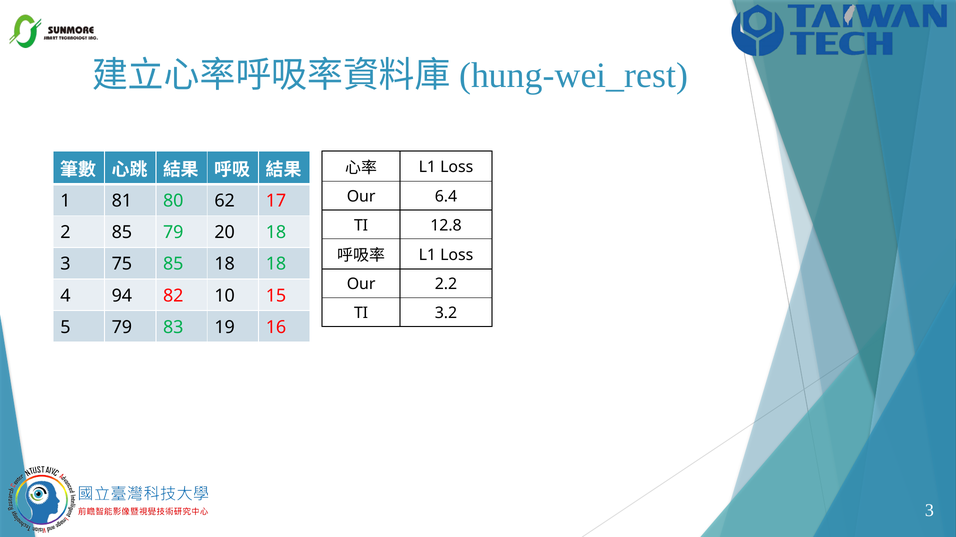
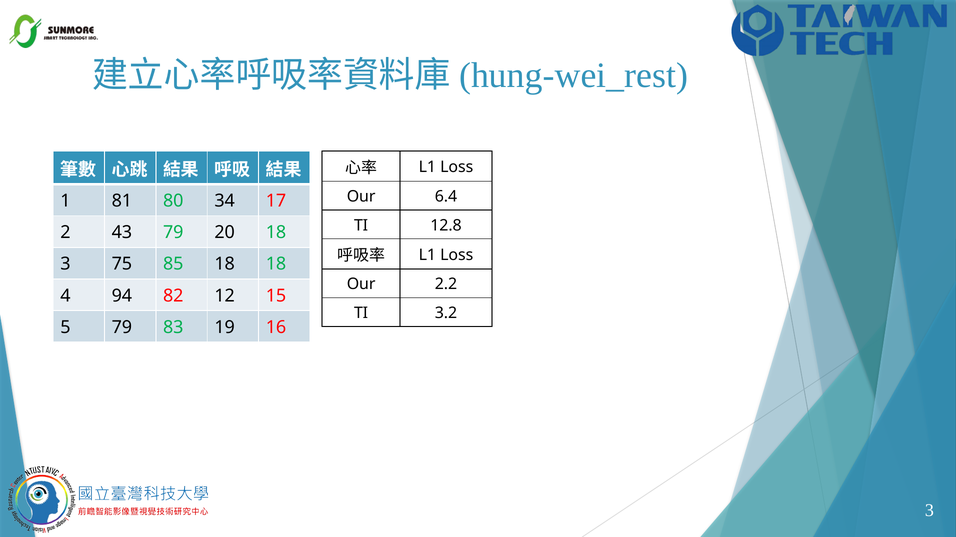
62: 62 -> 34 (225, 201)
2 85: 85 -> 43 (122, 233)
10: 10 -> 12 (225, 296)
